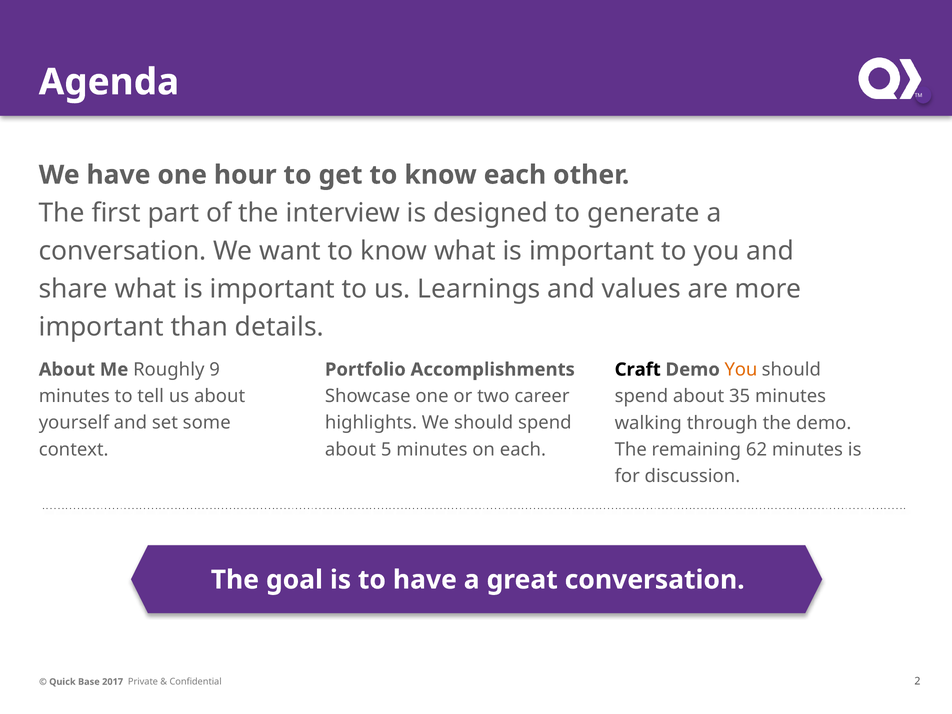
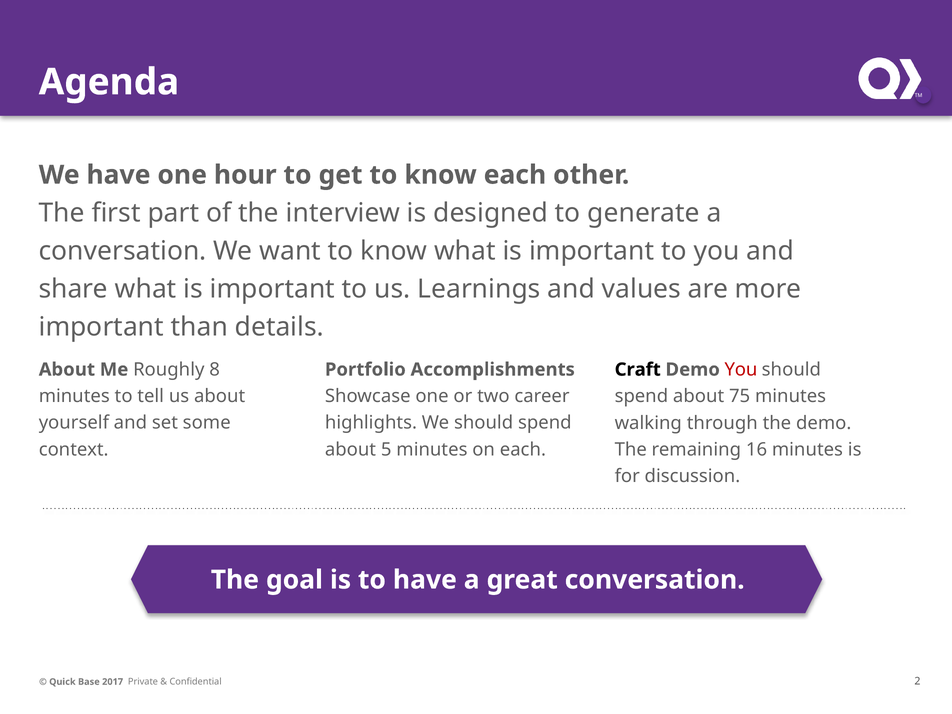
9: 9 -> 8 (215, 370)
You colour: orange -> red (741, 370)
35: 35 -> 75 (740, 396)
62: 62 -> 16 (757, 450)
